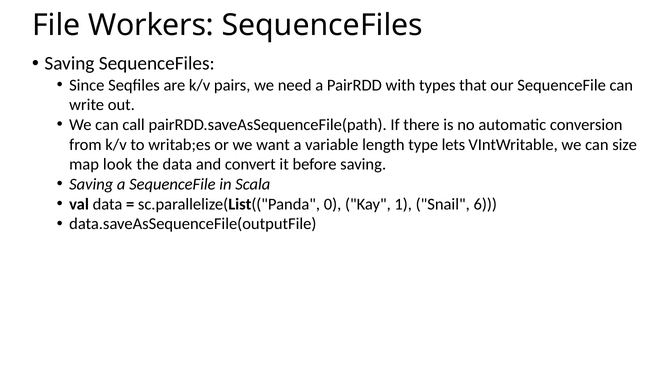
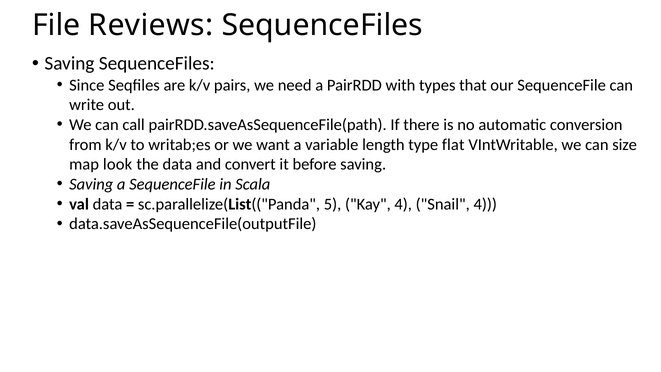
Workers: Workers -> Reviews (151, 25)
lets: lets -> flat (453, 145)
0: 0 -> 5 (333, 204)
Kay 1: 1 -> 4 (403, 204)
Snail 6: 6 -> 4 (485, 204)
